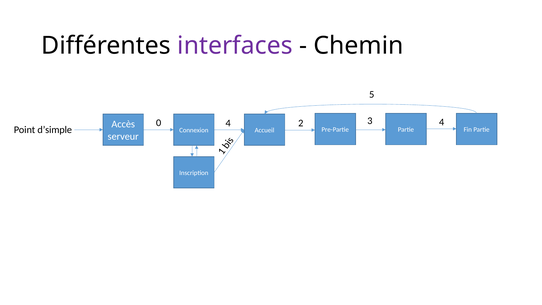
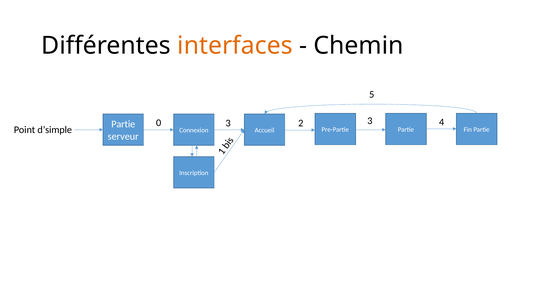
interfaces colour: purple -> orange (235, 46)
0 4: 4 -> 3 (228, 123)
Accès: Accès -> Partie (123, 124)
